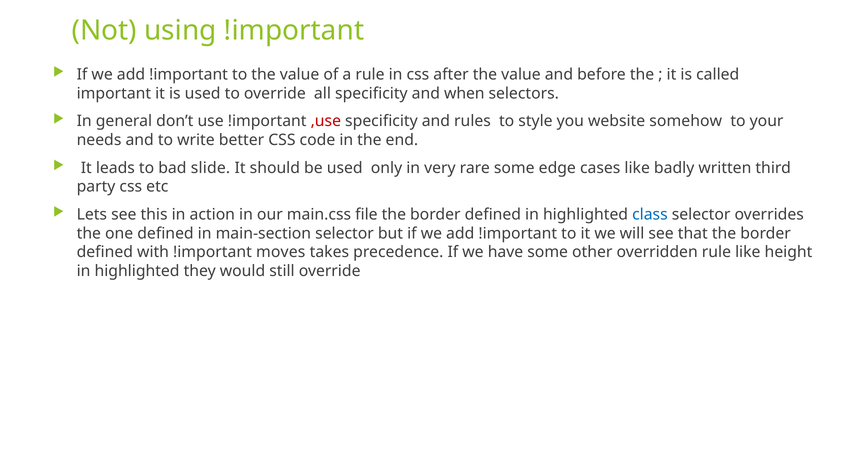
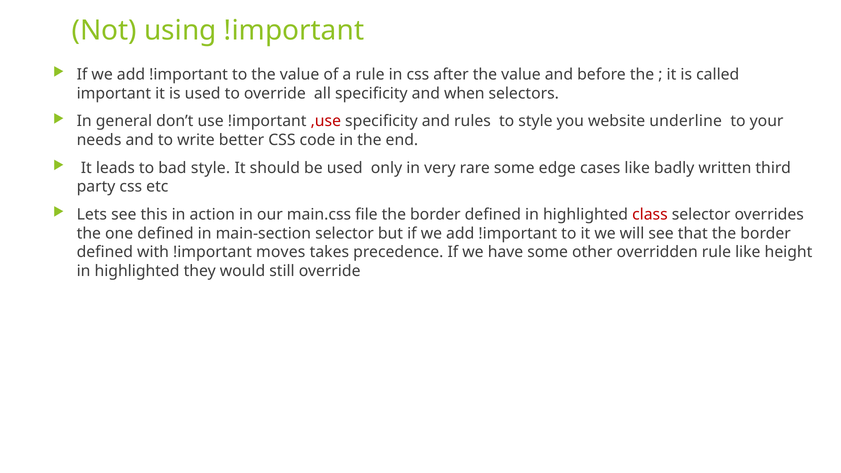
somehow: somehow -> underline (686, 121)
bad slide: slide -> style (211, 168)
class colour: blue -> red (650, 214)
